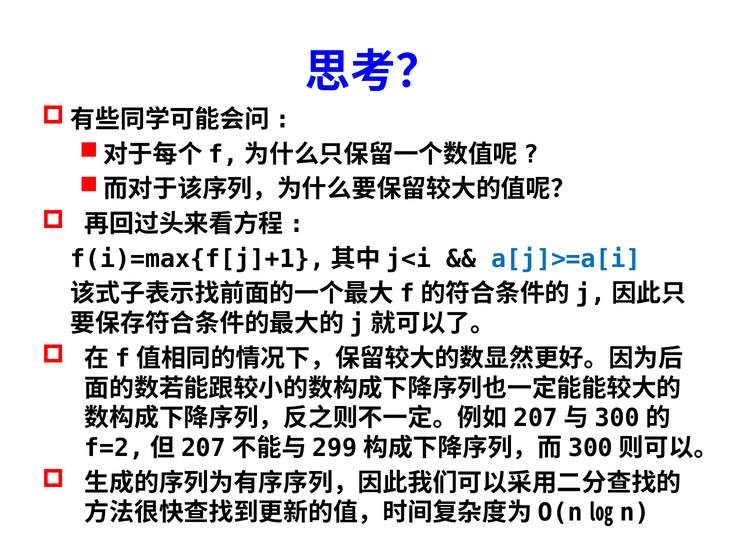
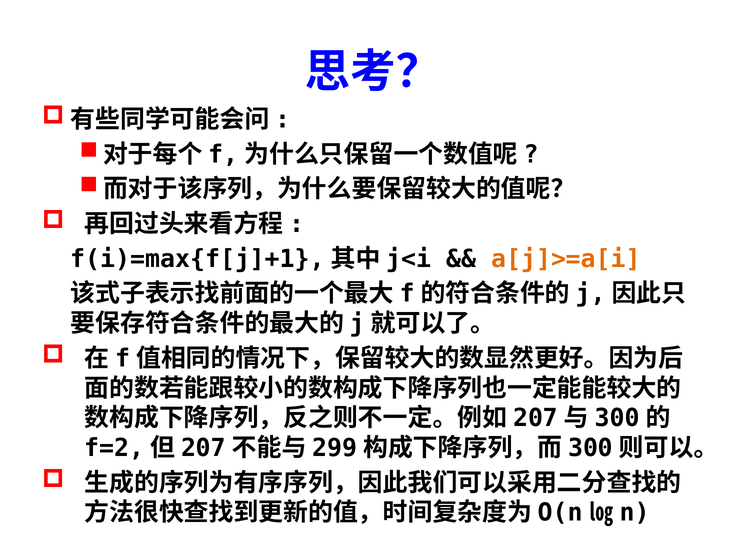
a[j]>=a[i colour: blue -> orange (566, 259)
